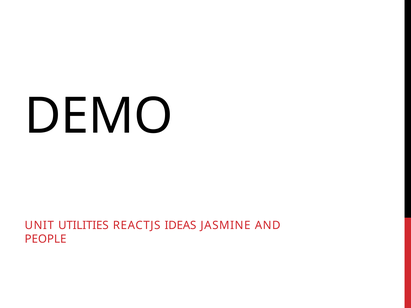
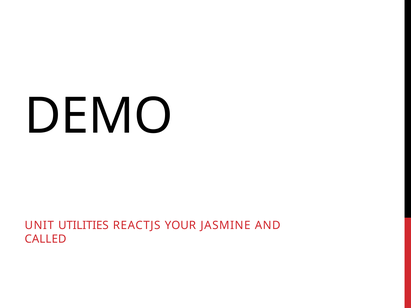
IDEAS: IDEAS -> YOUR (180, 225)
PEOPLE: PEOPLE -> CALLED (46, 239)
